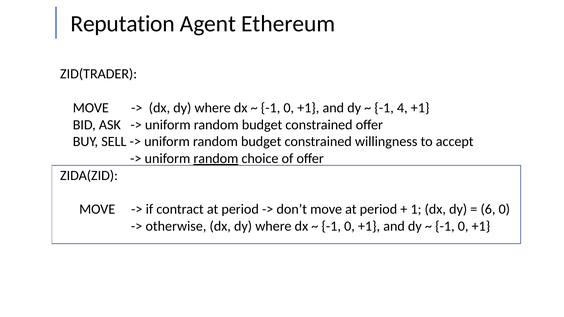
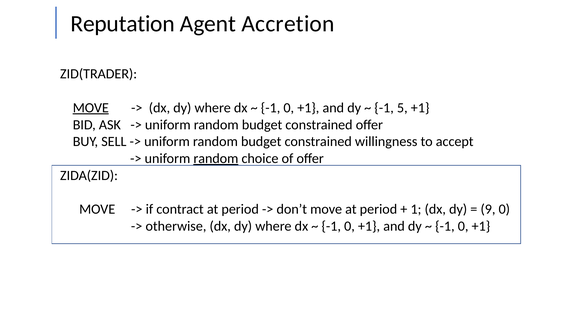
Ethereum: Ethereum -> Accretion (288, 24)
MOVE underline: none -> present (91, 108)
4: 4 -> 5 (402, 108)
6: 6 -> 9 (488, 209)
